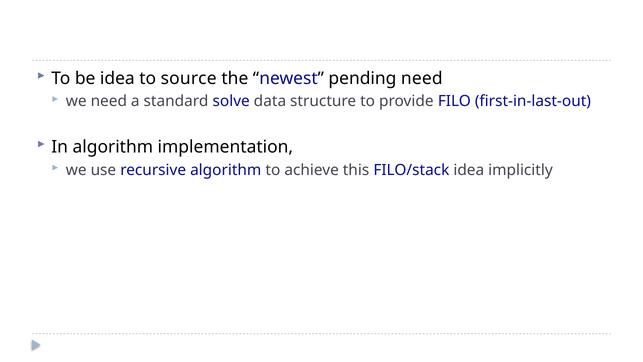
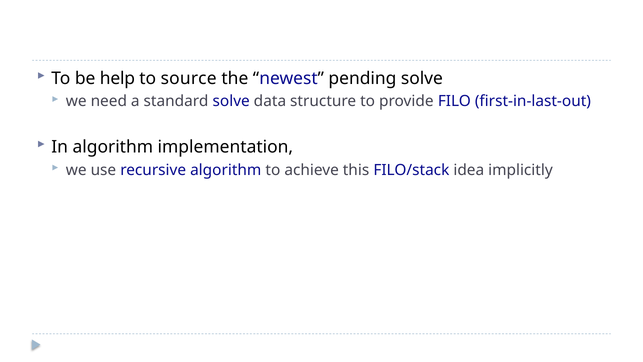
be idea: idea -> help (117, 78)
pending need: need -> solve (422, 78)
